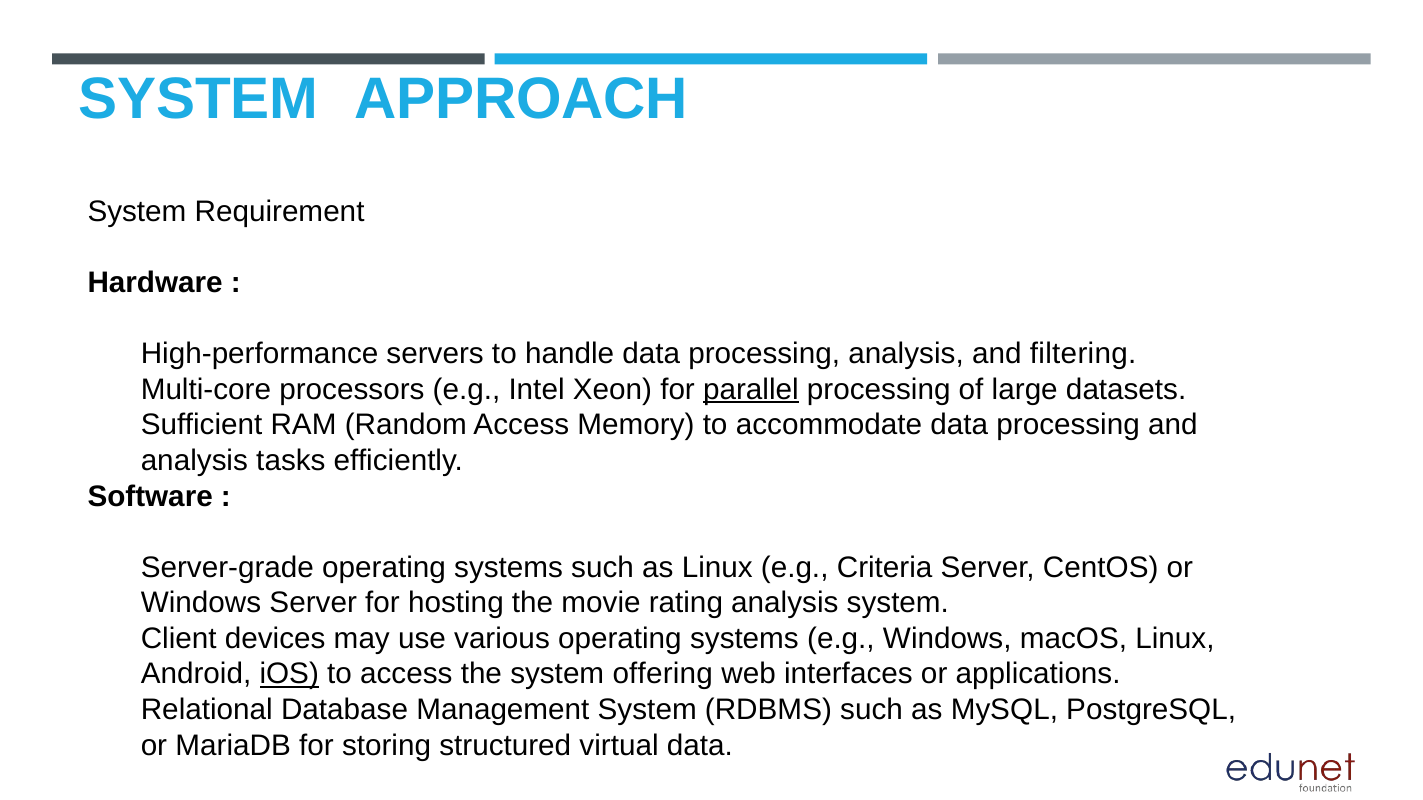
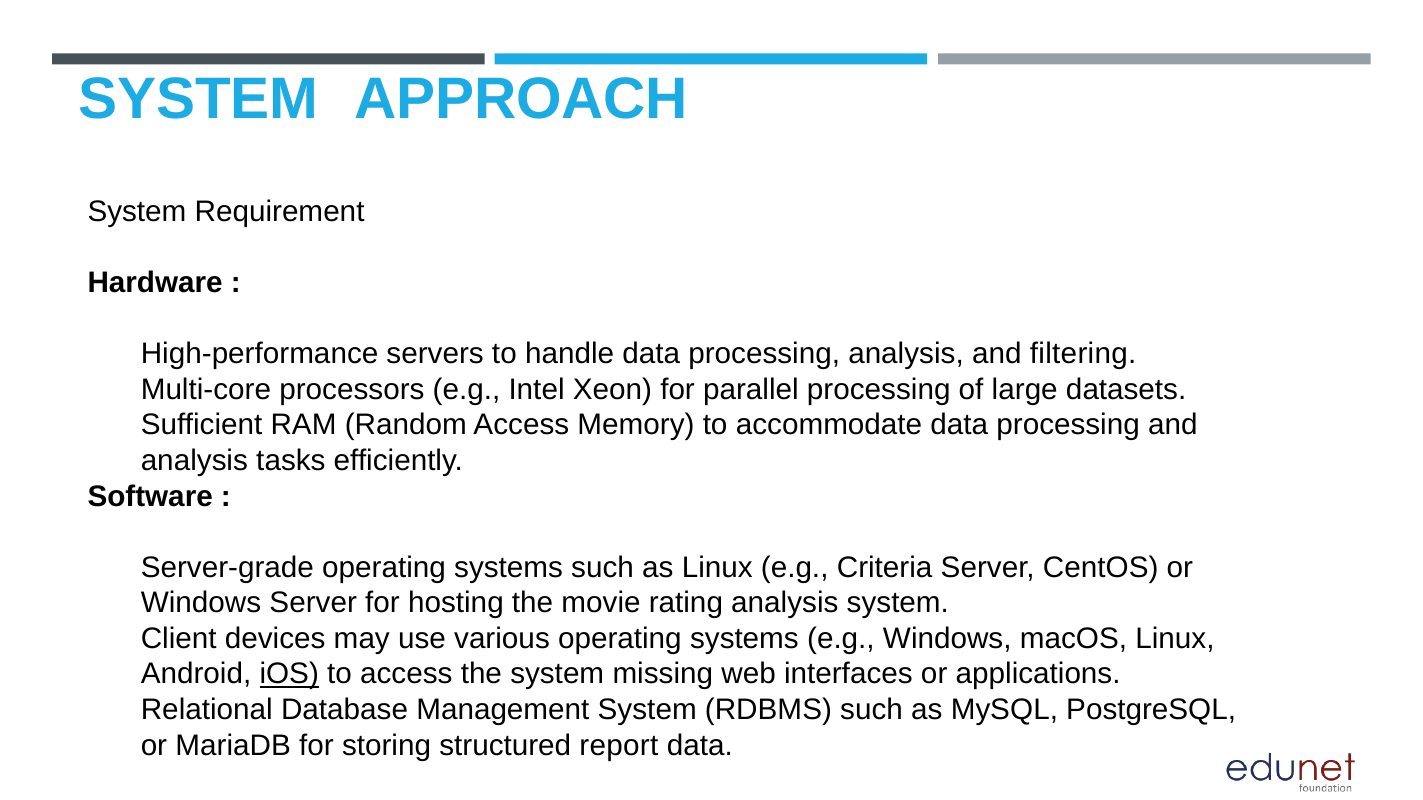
parallel underline: present -> none (751, 390)
offering: offering -> missing (663, 675)
virtual: virtual -> report (619, 746)
